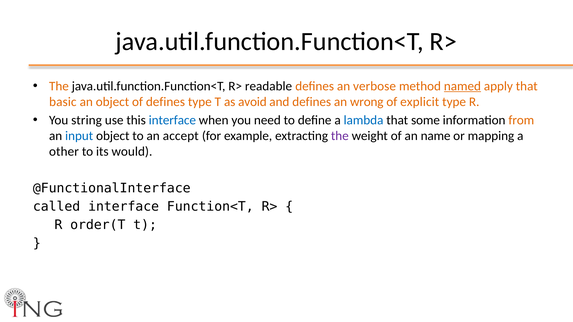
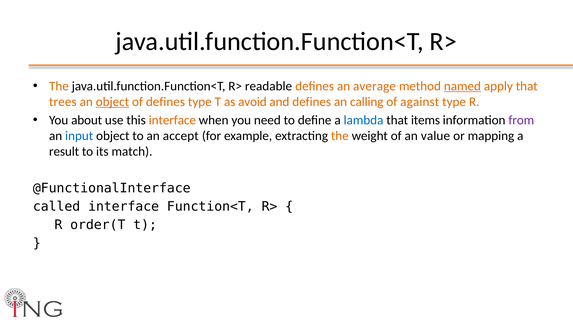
verbose: verbose -> average (374, 86)
basic: basic -> trees (63, 102)
object underline: none -> present (112, 102)
wrong: wrong -> calling (367, 102)
explicit: explicit -> against (420, 102)
string: string -> about (87, 120)
interface colour: blue -> orange (172, 120)
some: some -> items (426, 120)
from colour: orange -> purple (521, 120)
the colour: purple -> orange (340, 136)
name: name -> value (435, 136)
other: other -> result (64, 152)
would: would -> match (132, 152)
